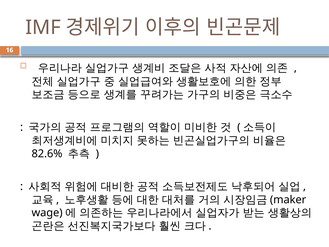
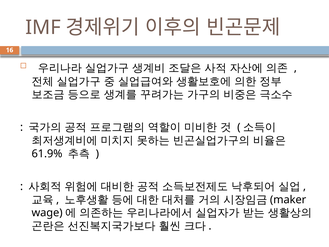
82.6%: 82.6% -> 61.9% (47, 154)
